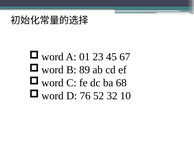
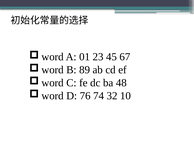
68: 68 -> 48 (121, 82)
52: 52 -> 74 (99, 95)
